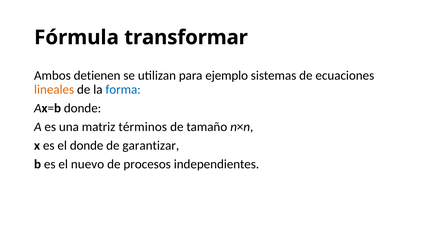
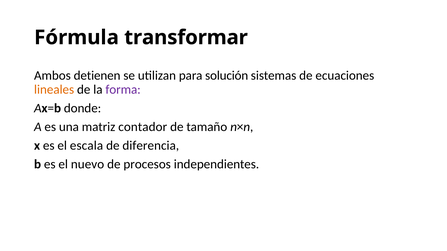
ejemplo: ejemplo -> solución (227, 76)
forma colour: blue -> purple (123, 90)
términos: términos -> contador (143, 127)
el donde: donde -> escala (87, 146)
garantizar: garantizar -> diferencia (151, 146)
